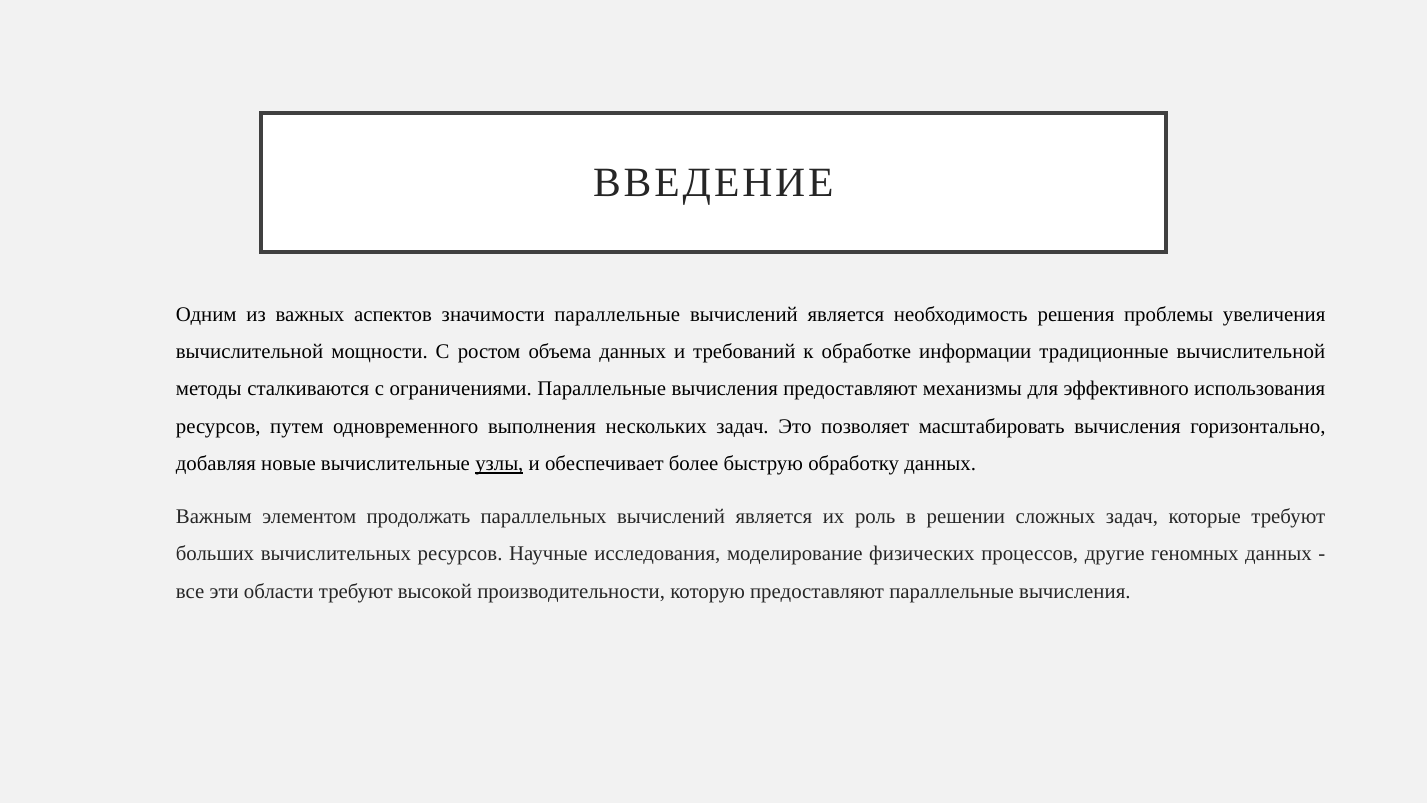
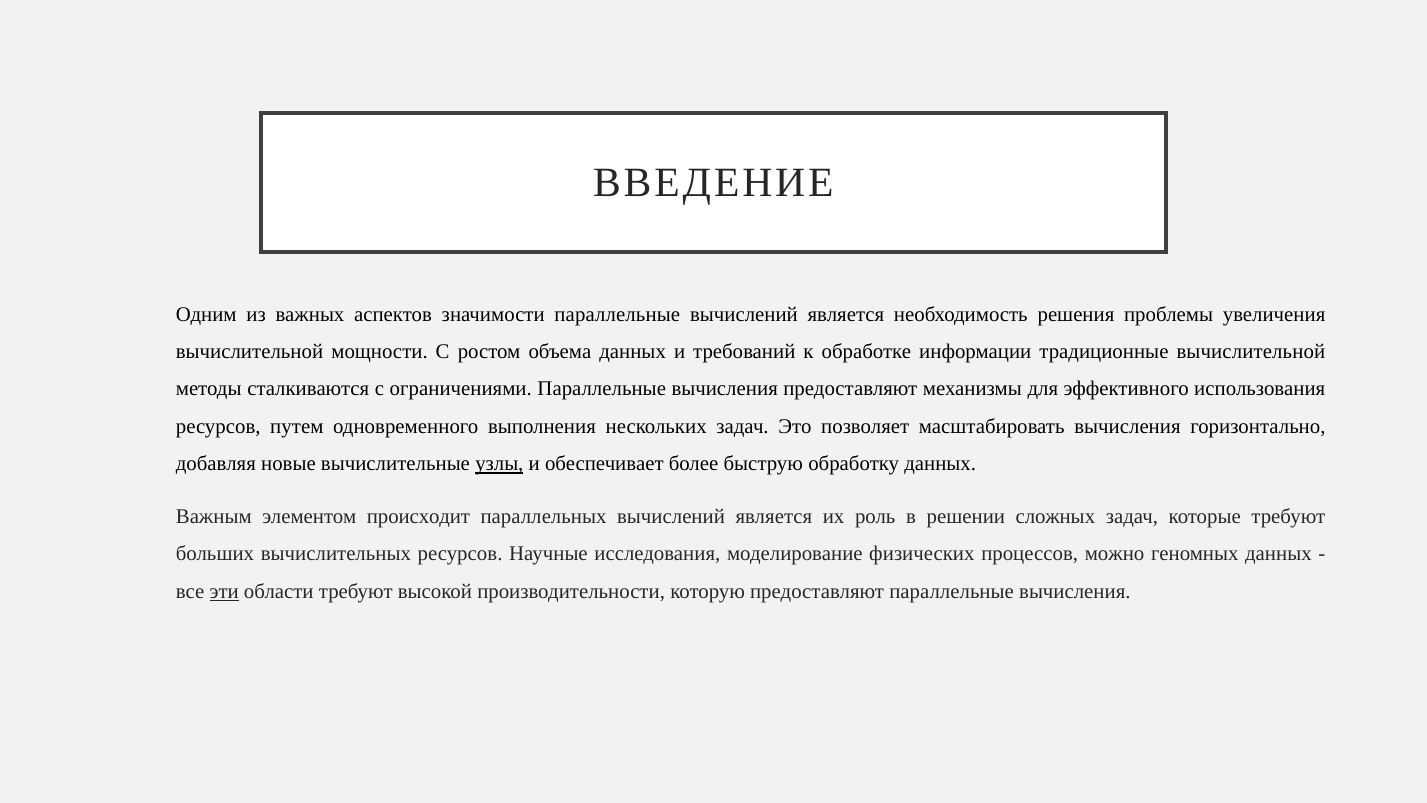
продолжать: продолжать -> происходит (418, 516)
другие: другие -> можно (1115, 554)
эти underline: none -> present (224, 591)
